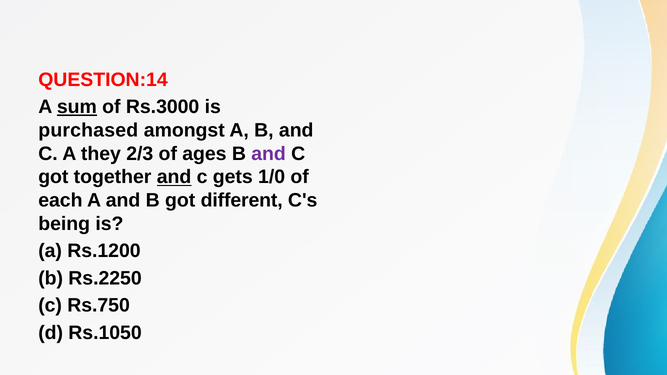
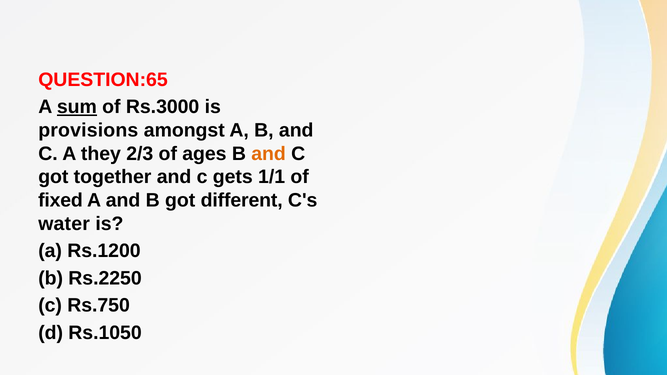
QUESTION:14: QUESTION:14 -> QUESTION:65 (103, 80)
purchased: purchased -> provisions (88, 130)
and colour: purple -> orange (269, 154)
and underline: present -> none (174, 177)
1/0: 1/0 -> 1/1 (272, 177)
each: each -> fixed (60, 200)
being: being -> water (64, 224)
